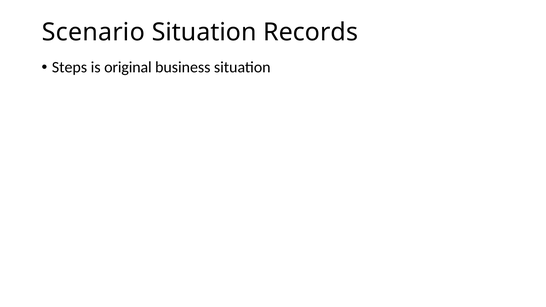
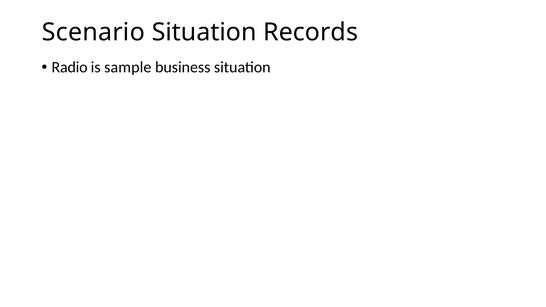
Steps: Steps -> Radio (70, 67)
original: original -> sample (128, 67)
